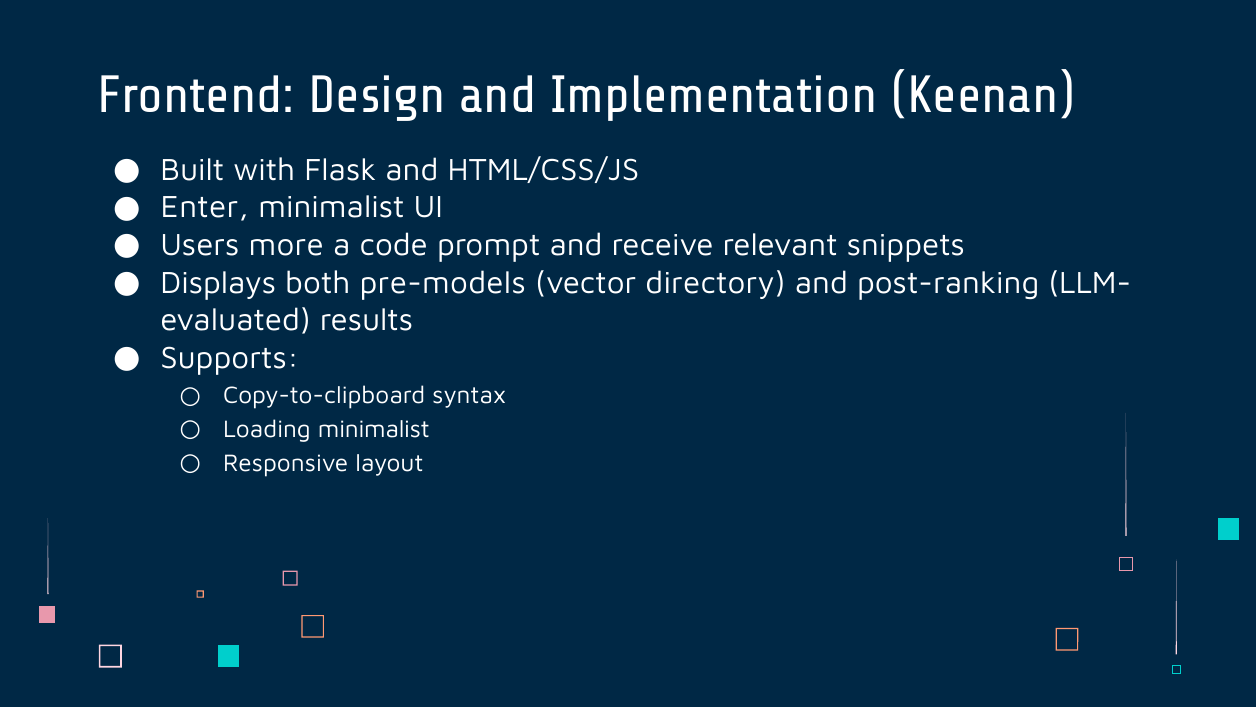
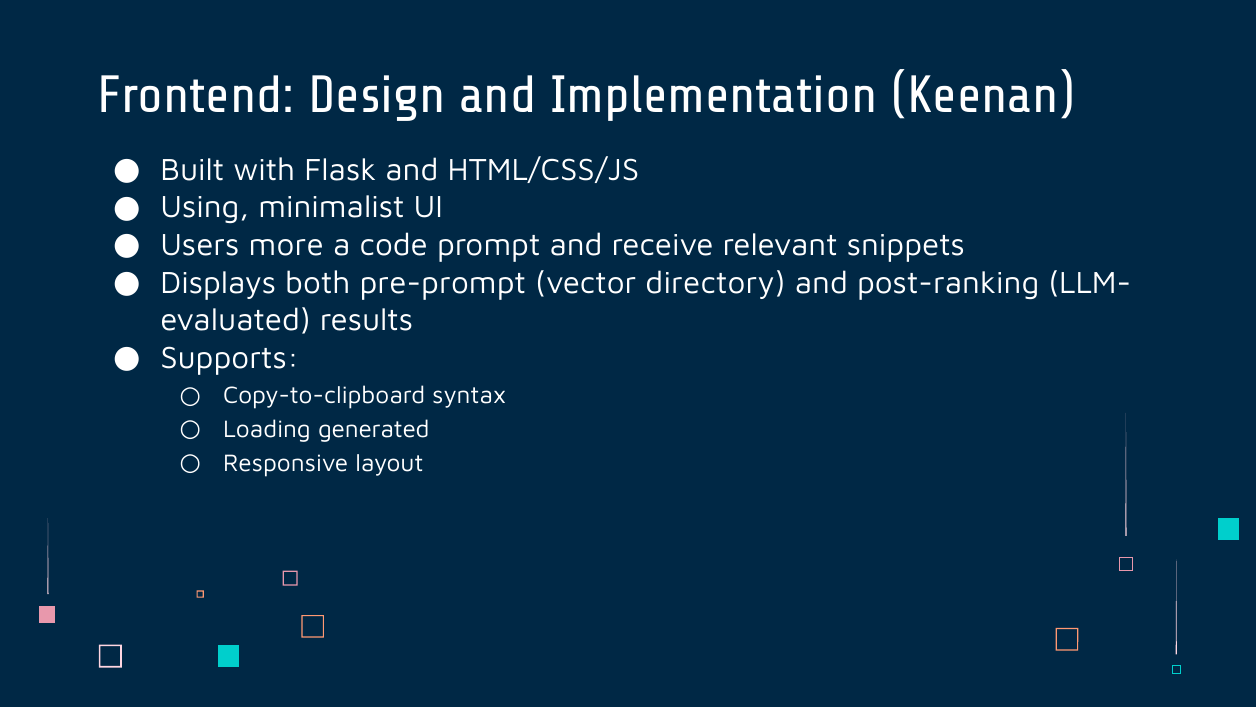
Enter: Enter -> Using (205, 207)
pre-models: pre-models -> pre-prompt (443, 283)
Loading minimalist: minimalist -> generated (374, 429)
